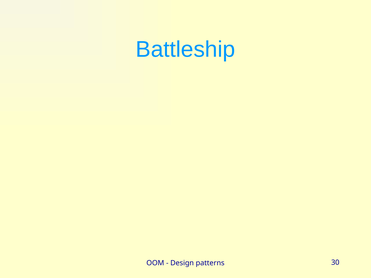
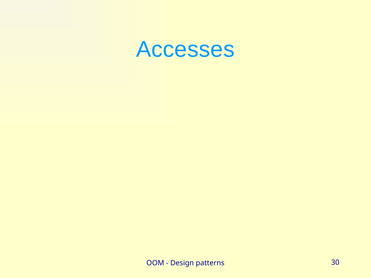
Battleship: Battleship -> Accesses (185, 49)
